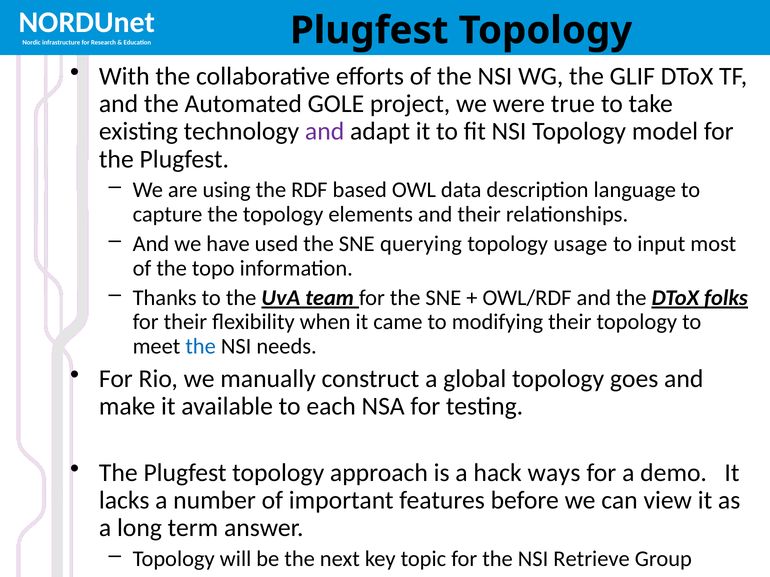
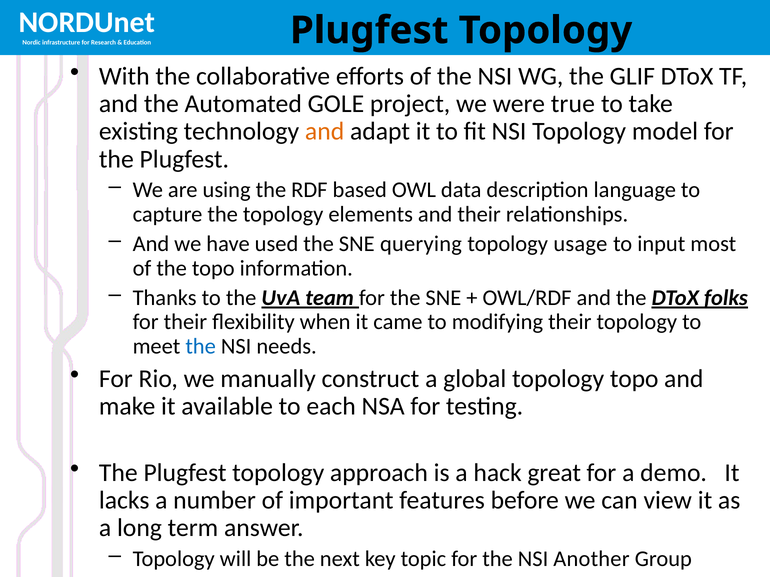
and colour: purple -> orange (325, 132)
topology goes: goes -> topo (634, 379)
ways: ways -> great (554, 473)
Retrieve: Retrieve -> Another (591, 559)
